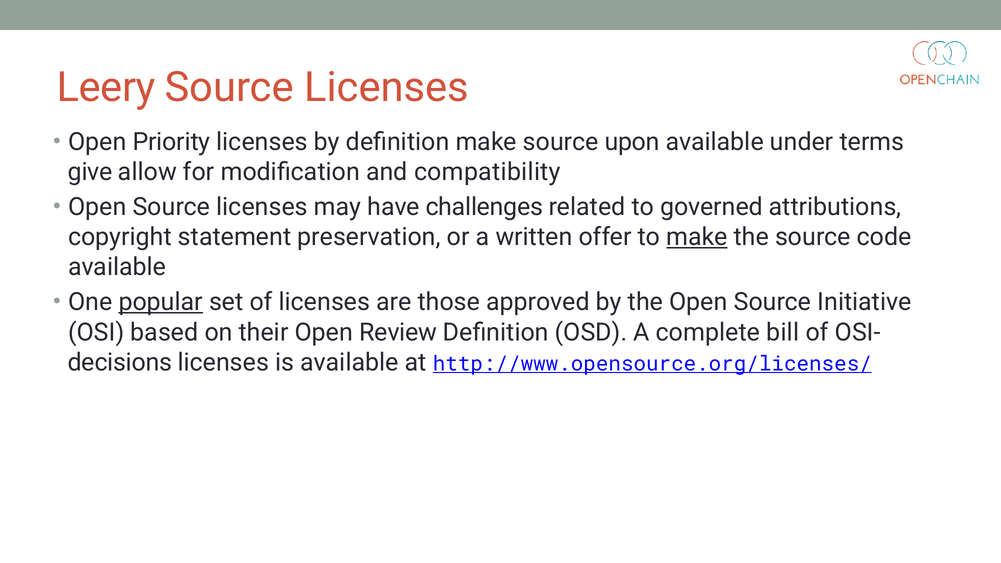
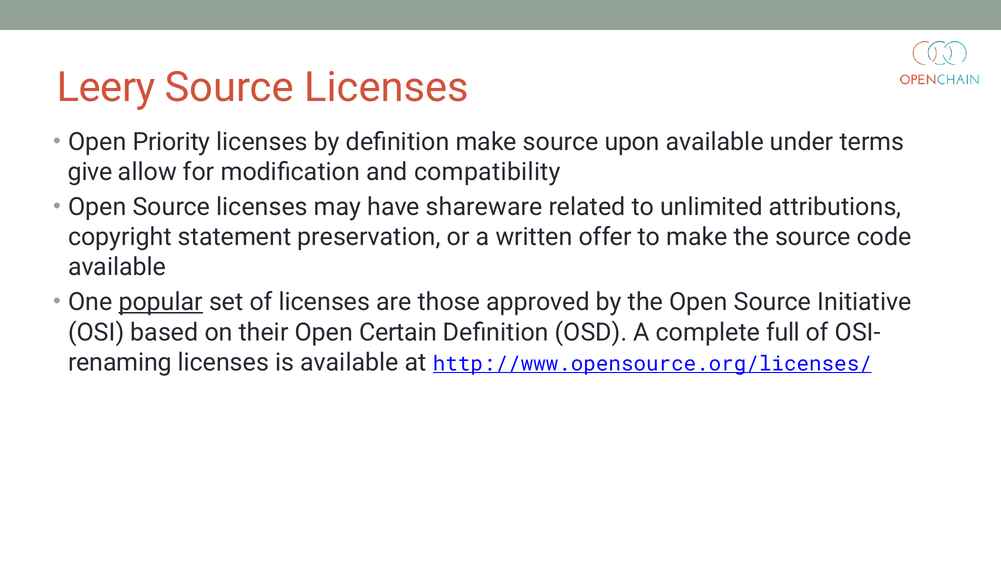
challenges: challenges -> shareware (484, 207)
governed: governed -> unlimited (711, 207)
make underline: present -> none (697, 237)
Review: Review -> Certain (398, 332)
bill: bill -> full (783, 332)
decisions: decisions -> renaming (120, 362)
